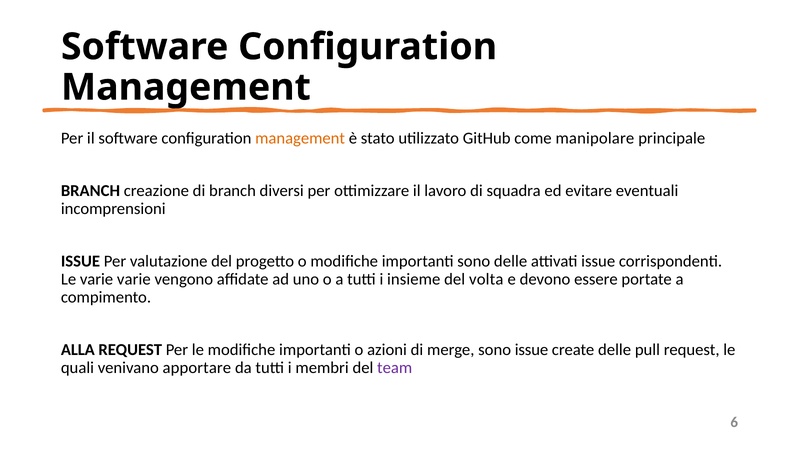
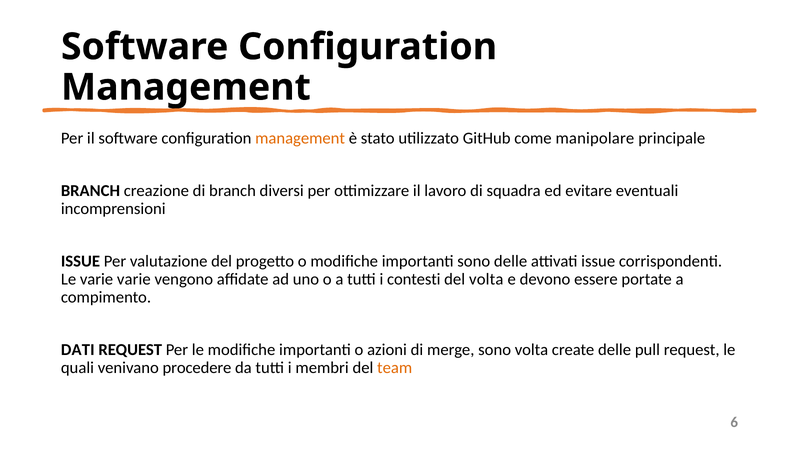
insieme: insieme -> contesti (414, 280)
ALLA: ALLA -> DATI (78, 350)
sono issue: issue -> volta (531, 350)
apportare: apportare -> procedere (197, 368)
team colour: purple -> orange (395, 368)
